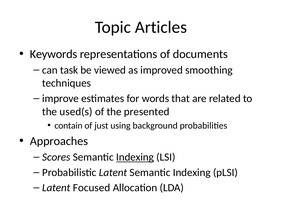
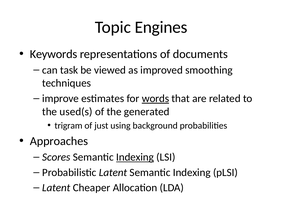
Articles: Articles -> Engines (161, 27)
words underline: none -> present (155, 99)
presented: presented -> generated (147, 112)
contain: contain -> trigram (68, 126)
Focused: Focused -> Cheaper (92, 188)
